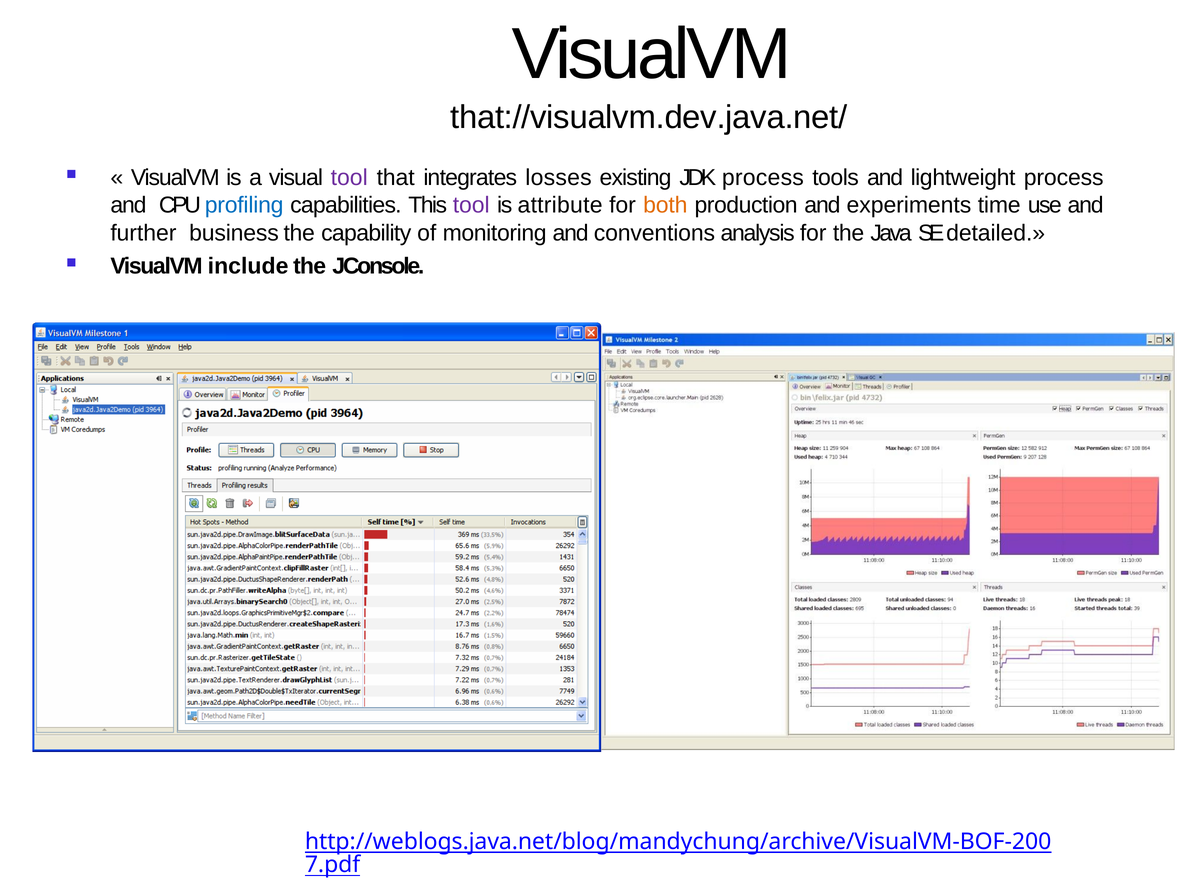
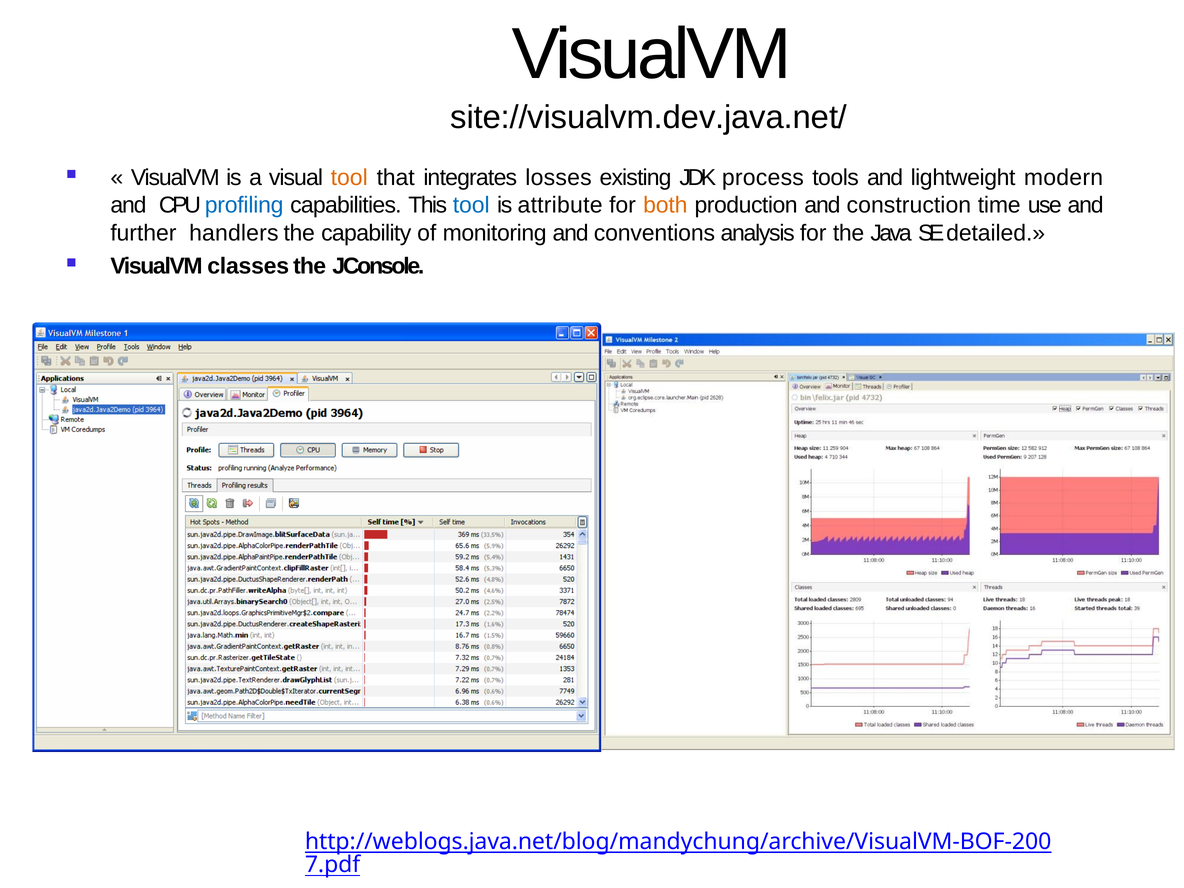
that://visualvm.dev.java.net/: that://visualvm.dev.java.net/ -> site://visualvm.dev.java.net/ (649, 118)
tool colour: purple -> orange (349, 178)
lightweight process: process -> modern (1063, 178)
tool colour: purple -> blue (471, 205)
experiments: experiments -> construction (909, 205)
business: business -> handlers (234, 233)
include: include -> classes (248, 266)
